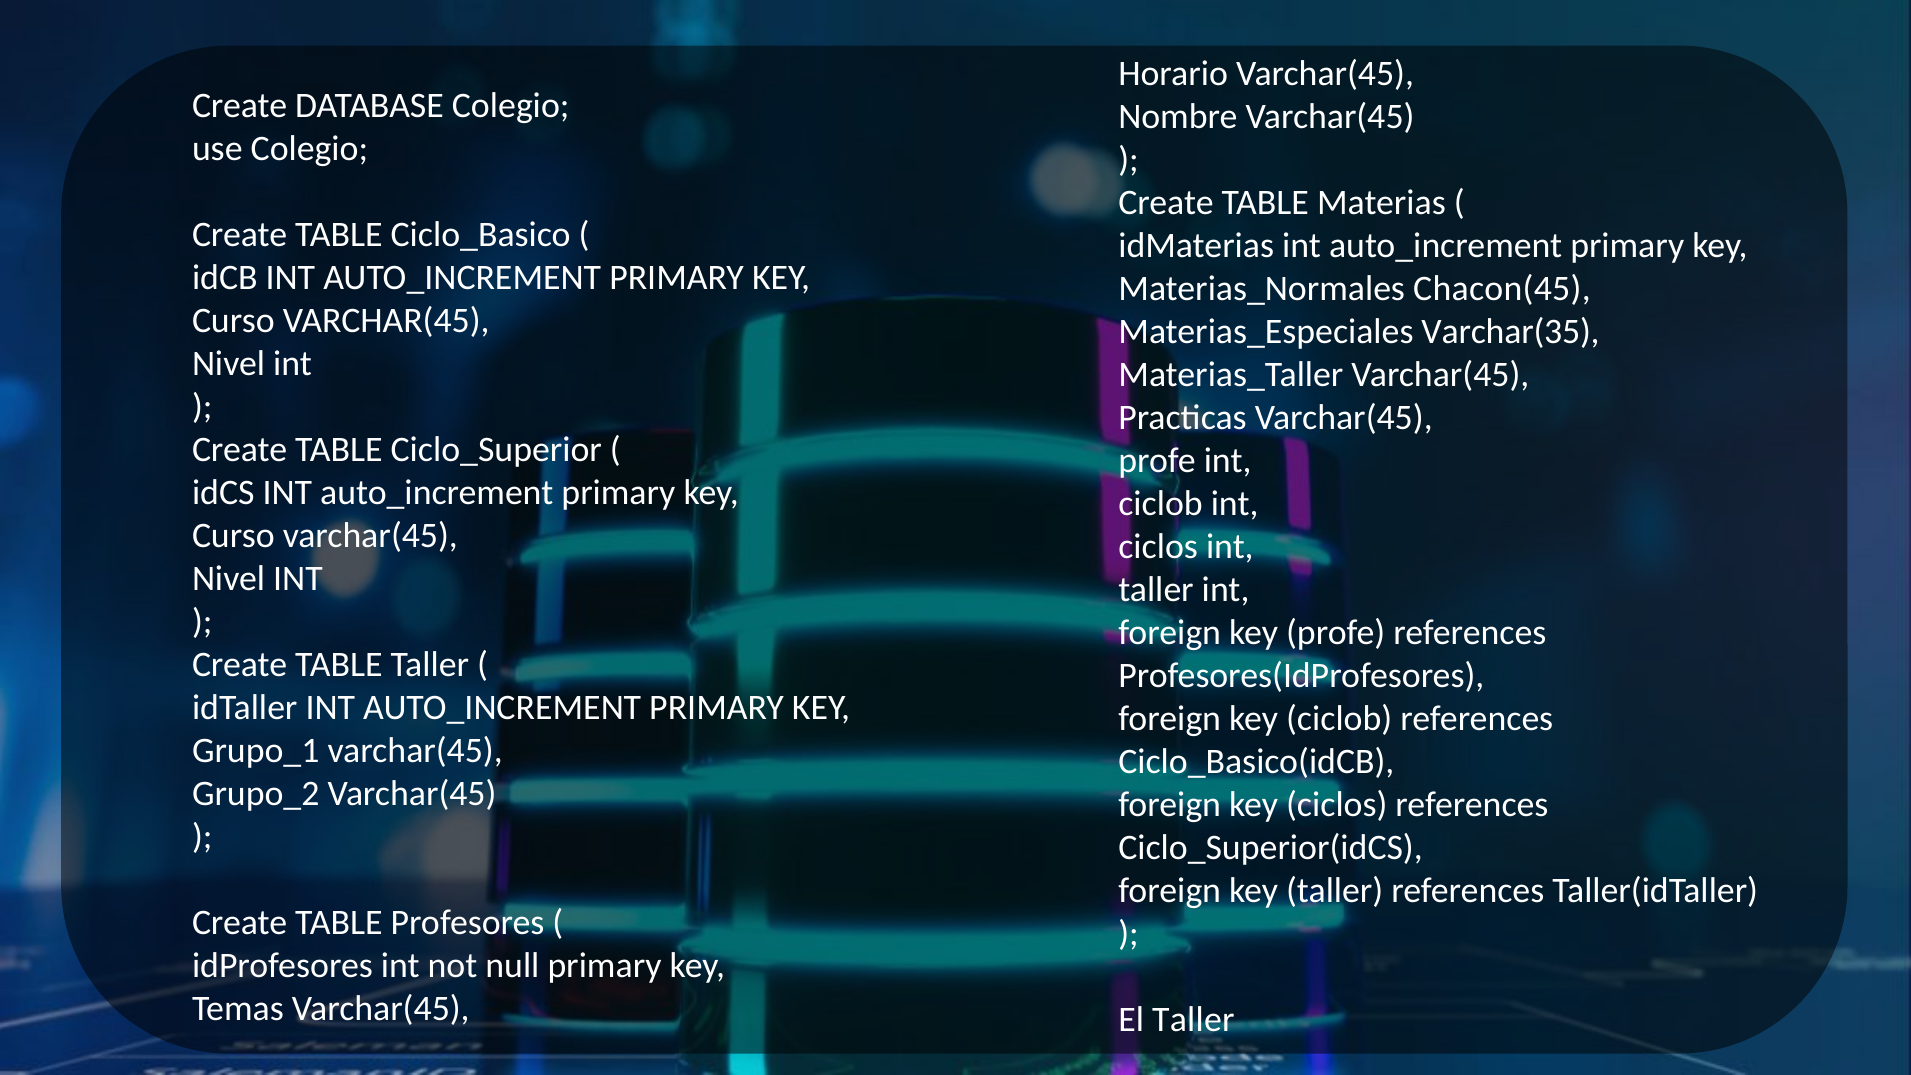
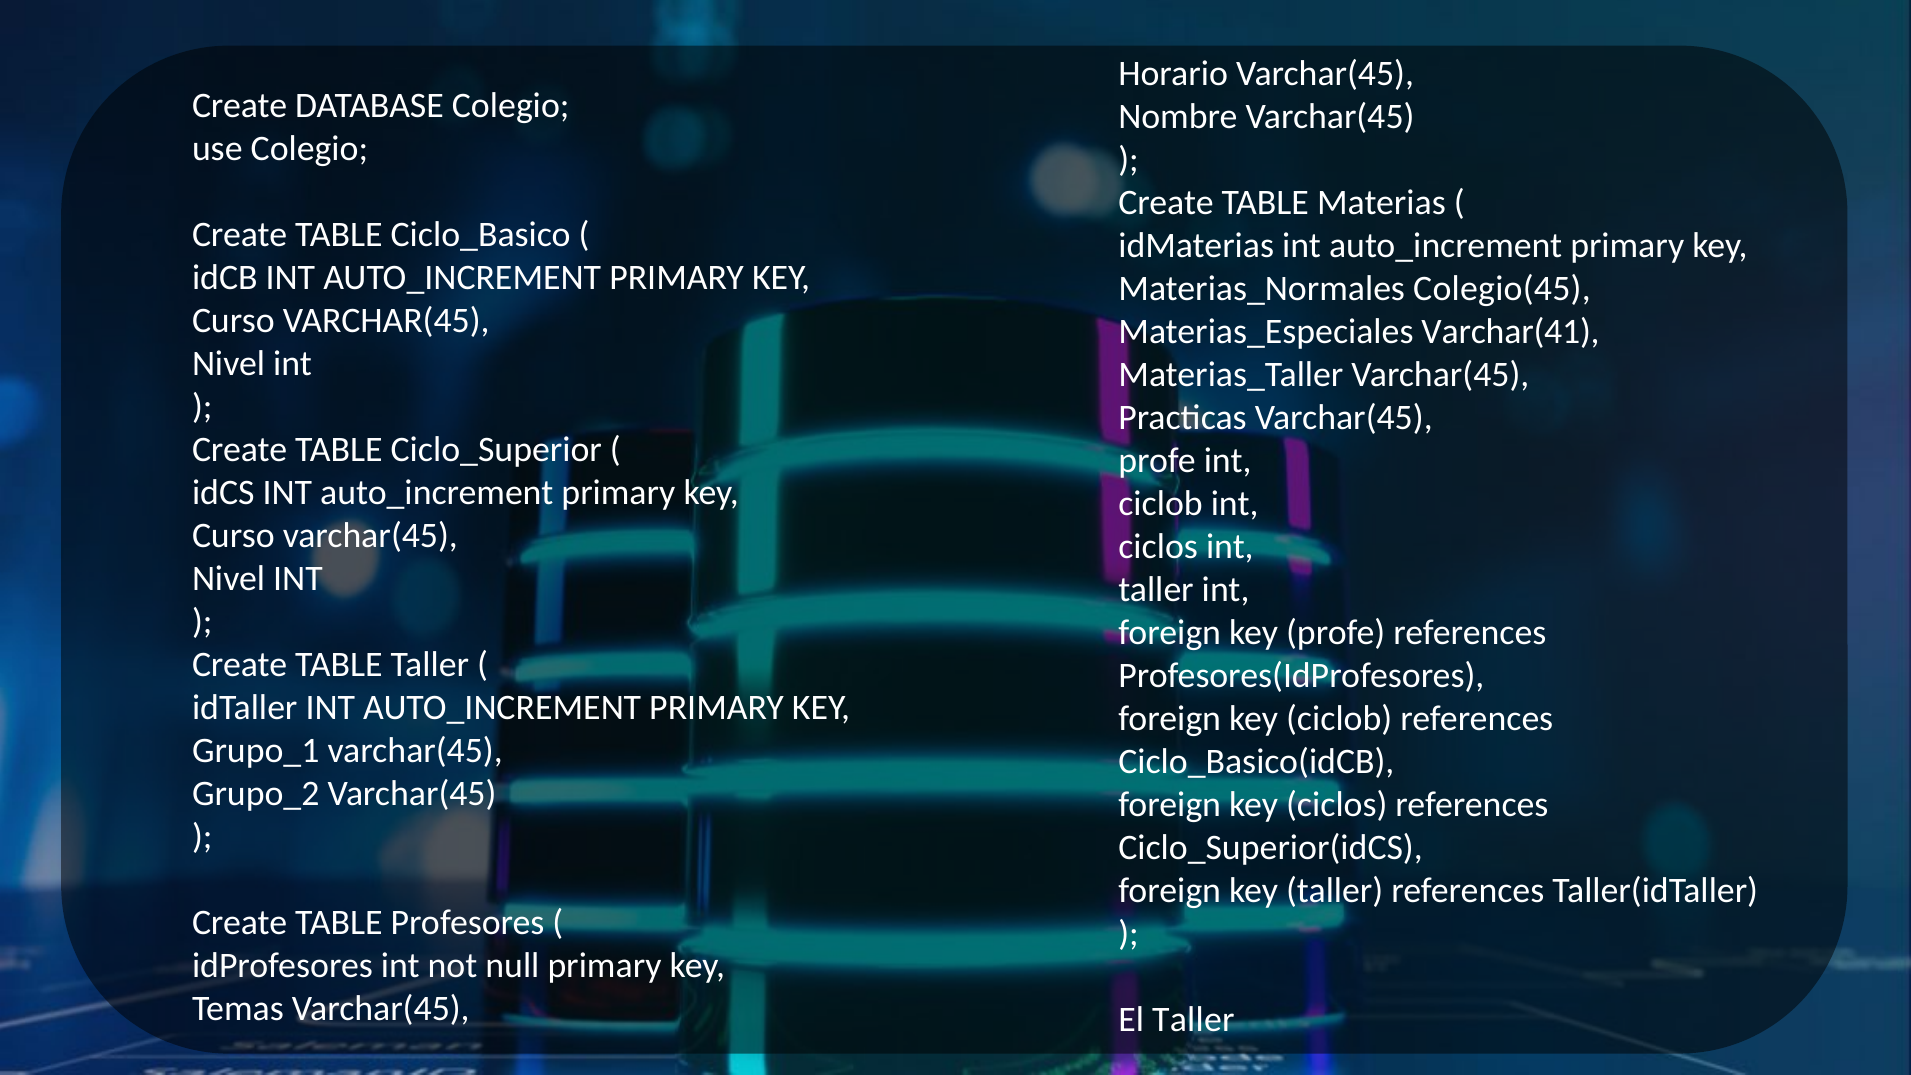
Chacon(45: Chacon(45 -> Colegio(45 (1502, 289)
Varchar(35: Varchar(35 -> Varchar(41 (1511, 332)
